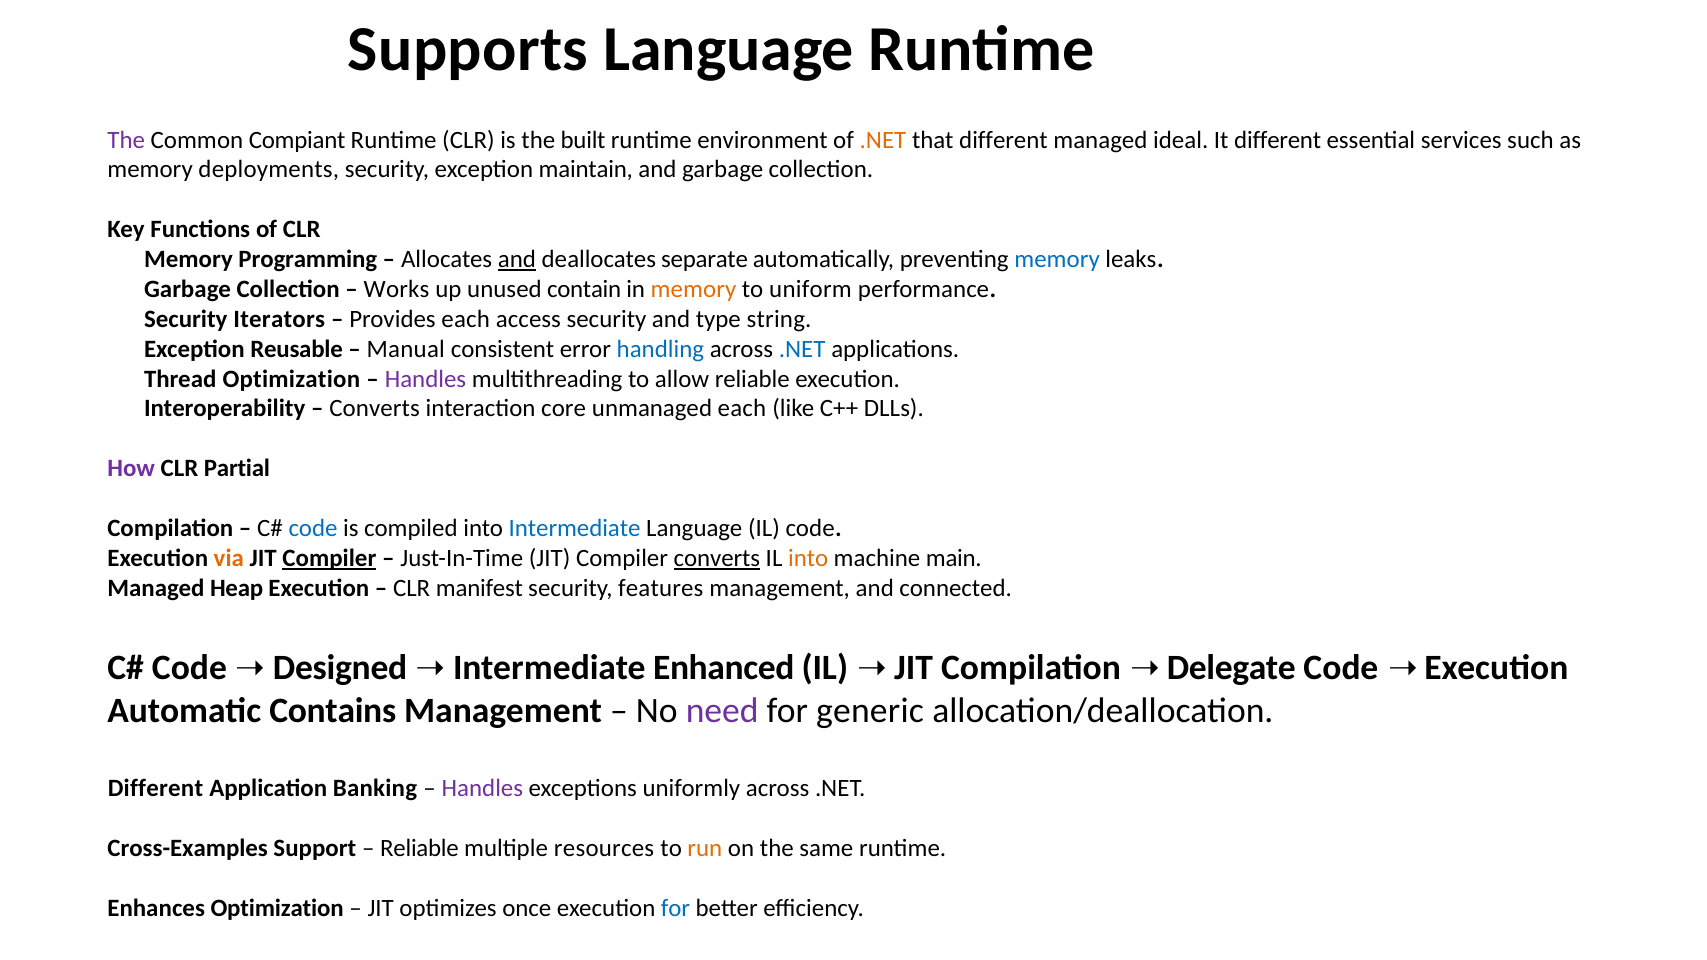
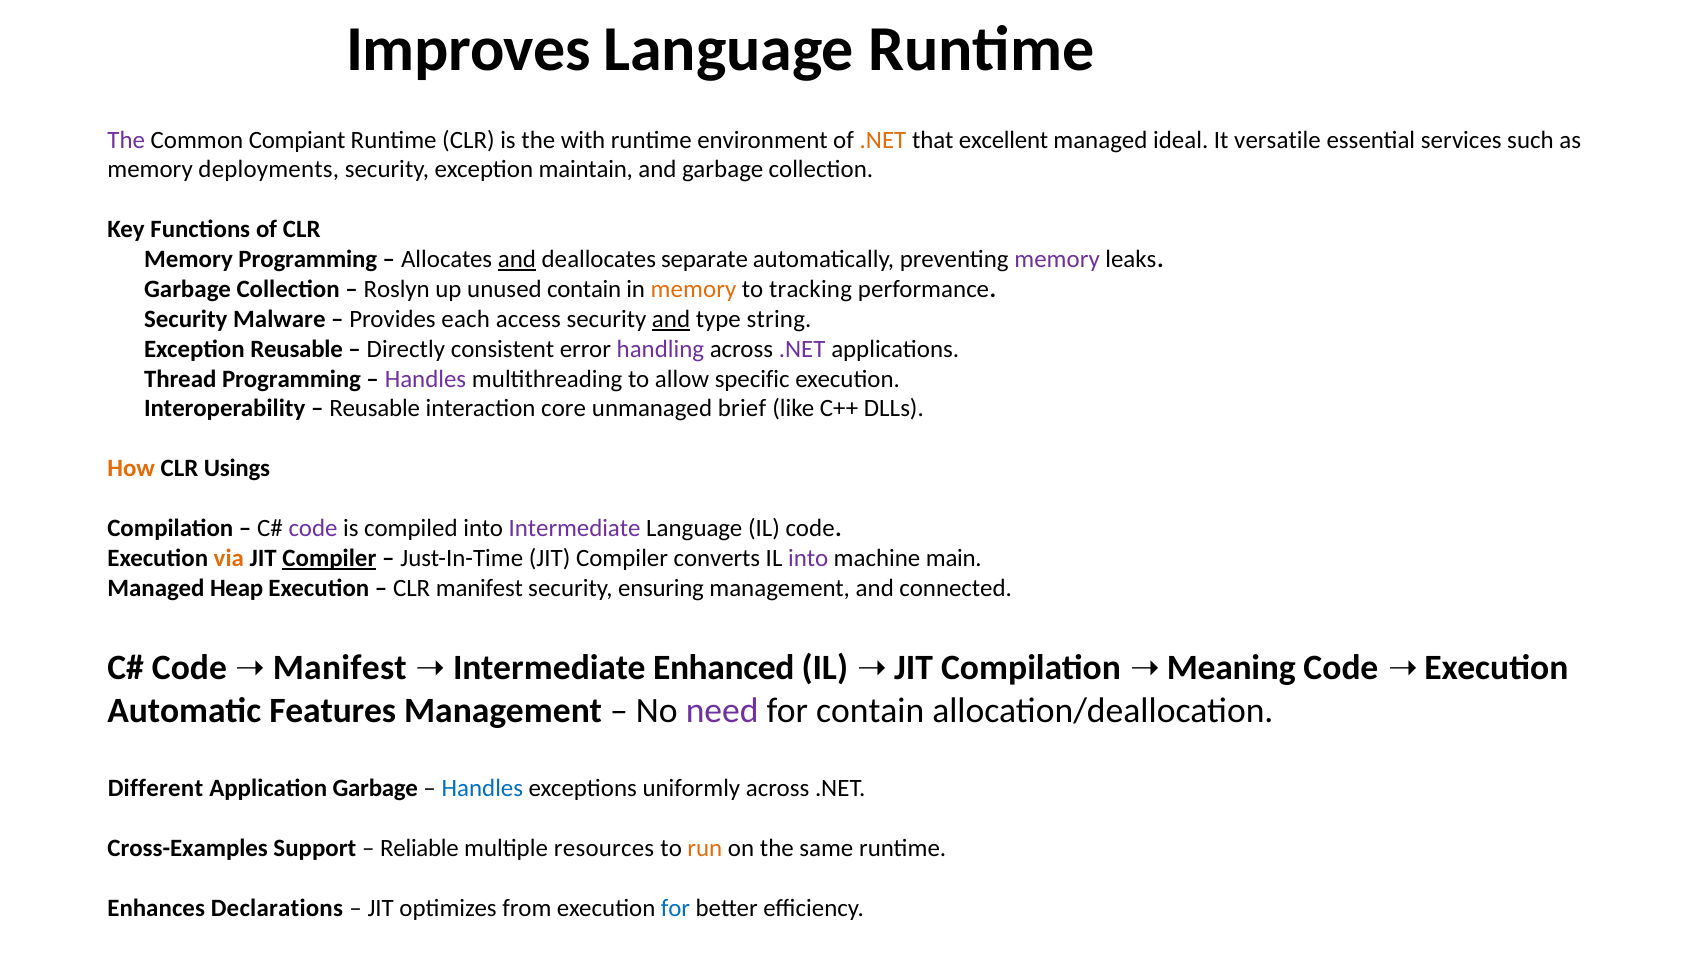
Supports: Supports -> Improves (469, 49)
built: built -> with (583, 140)
that different: different -> excellent (1004, 140)
It different: different -> versatile (1278, 140)
memory colour: blue -> purple (1057, 259)
Works: Works -> Roslyn (397, 289)
uniform: uniform -> tracking (811, 289)
Iterators: Iterators -> Malware (279, 319)
and underline: none -> present (671, 319)
Manual: Manual -> Directly (406, 349)
handling colour: blue -> purple (660, 349)
.NET colour: blue -> purple (802, 349)
Optimization: Optimization -> Programming (292, 379)
allow reliable: reliable -> specific (752, 379)
Converts: Converts -> Reusable (375, 409)
unmanaged each: each -> brief (742, 409)
How colour: purple -> orange (131, 469)
Partial: Partial -> Usings (237, 469)
code colour: blue -> purple (313, 528)
Intermediate colour: blue -> purple (575, 528)
converts underline: present -> none (717, 558)
into colour: orange -> purple (808, 558)
features: features -> ensuring (661, 588)
Code Designed: Designed -> Manifest (340, 668)
Delegate: Delegate -> Meaning (1231, 668)
Contains: Contains -> Features (333, 711)
for generic: generic -> contain (870, 711)
Application Banking: Banking -> Garbage (375, 789)
Handles colour: purple -> blue (482, 789)
Enhances Optimization: Optimization -> Declarations (277, 908)
once: once -> from (527, 908)
